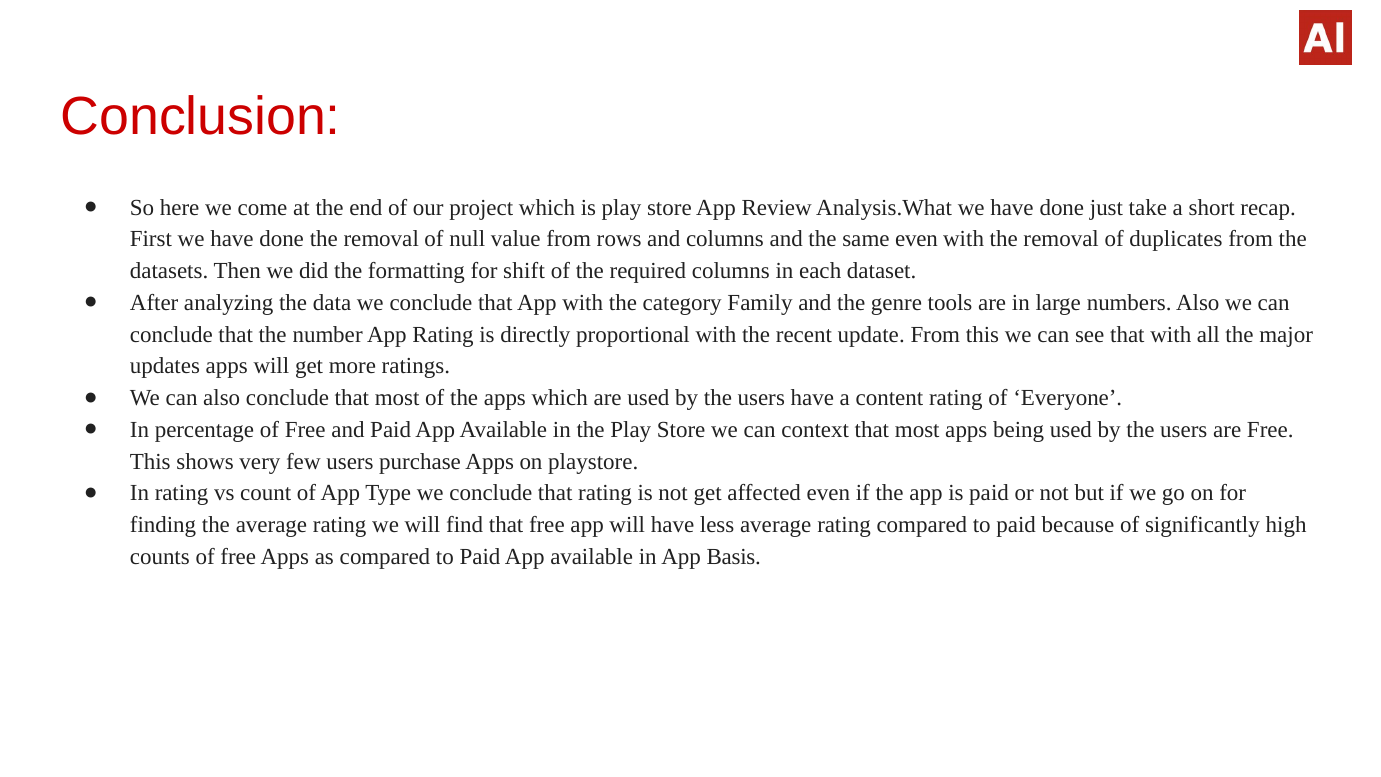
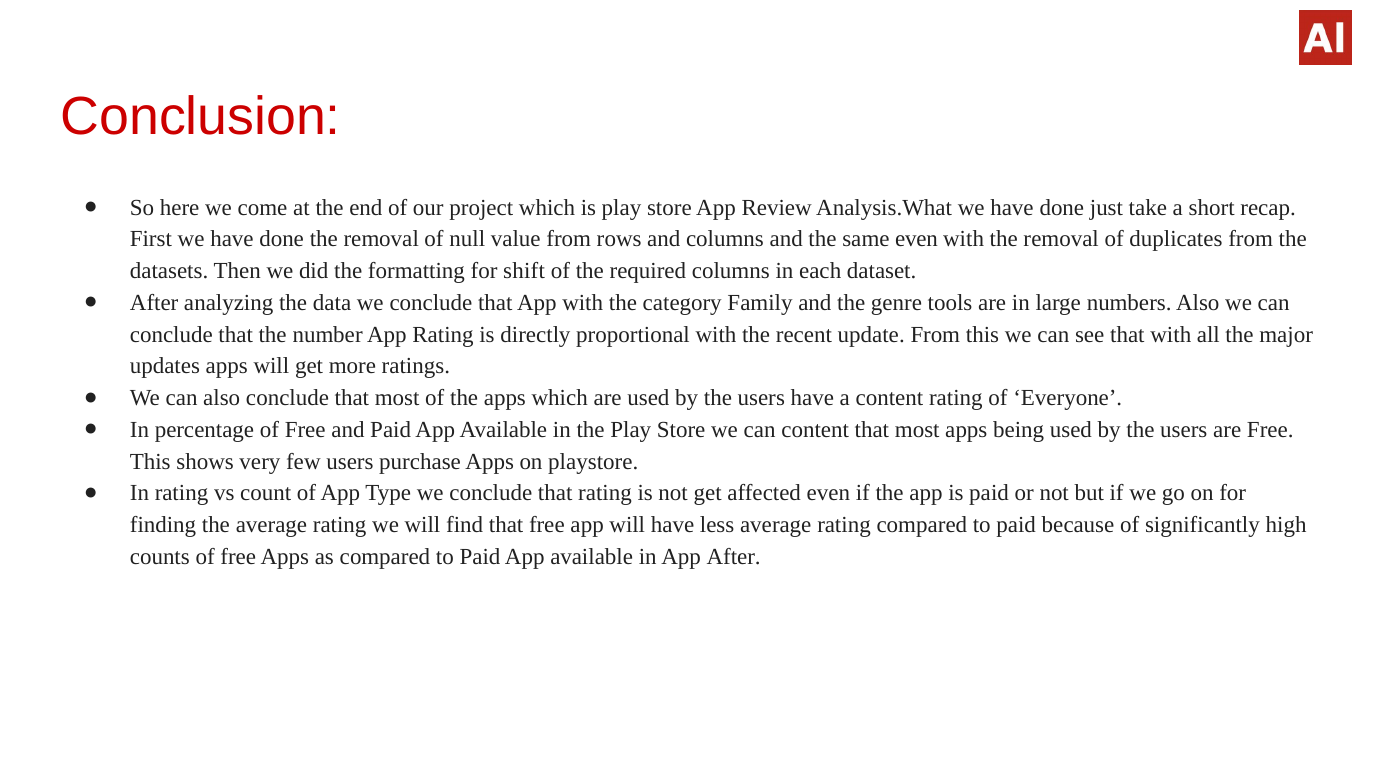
can context: context -> content (815, 430)
App Basis: Basis -> After (734, 557)
